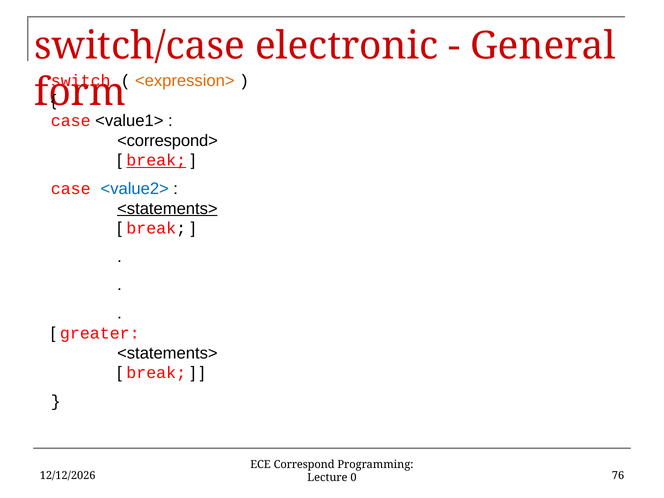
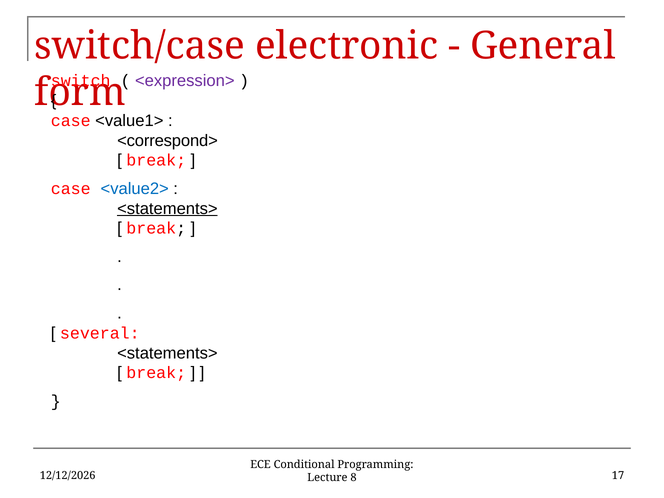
<expression> colour: orange -> purple (185, 81)
break underline: present -> none (156, 160)
greater: greater -> several (100, 333)
Correspond: Correspond -> Conditional (304, 464)
76: 76 -> 17 (618, 476)
0: 0 -> 8 (353, 478)
